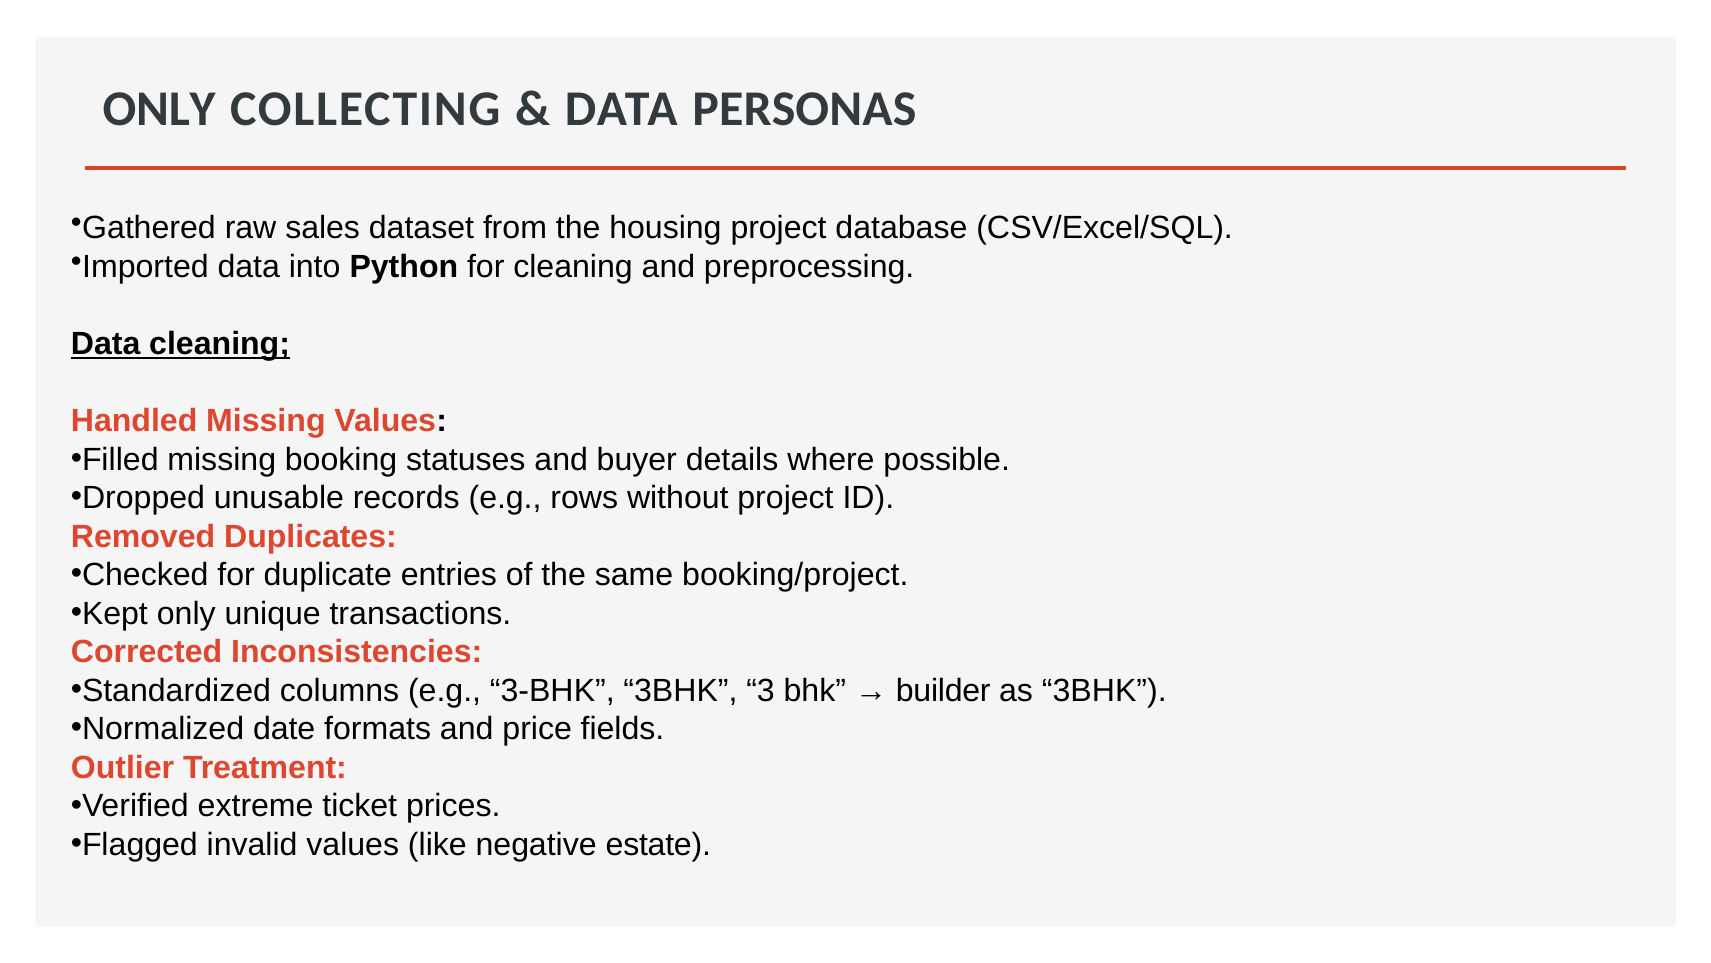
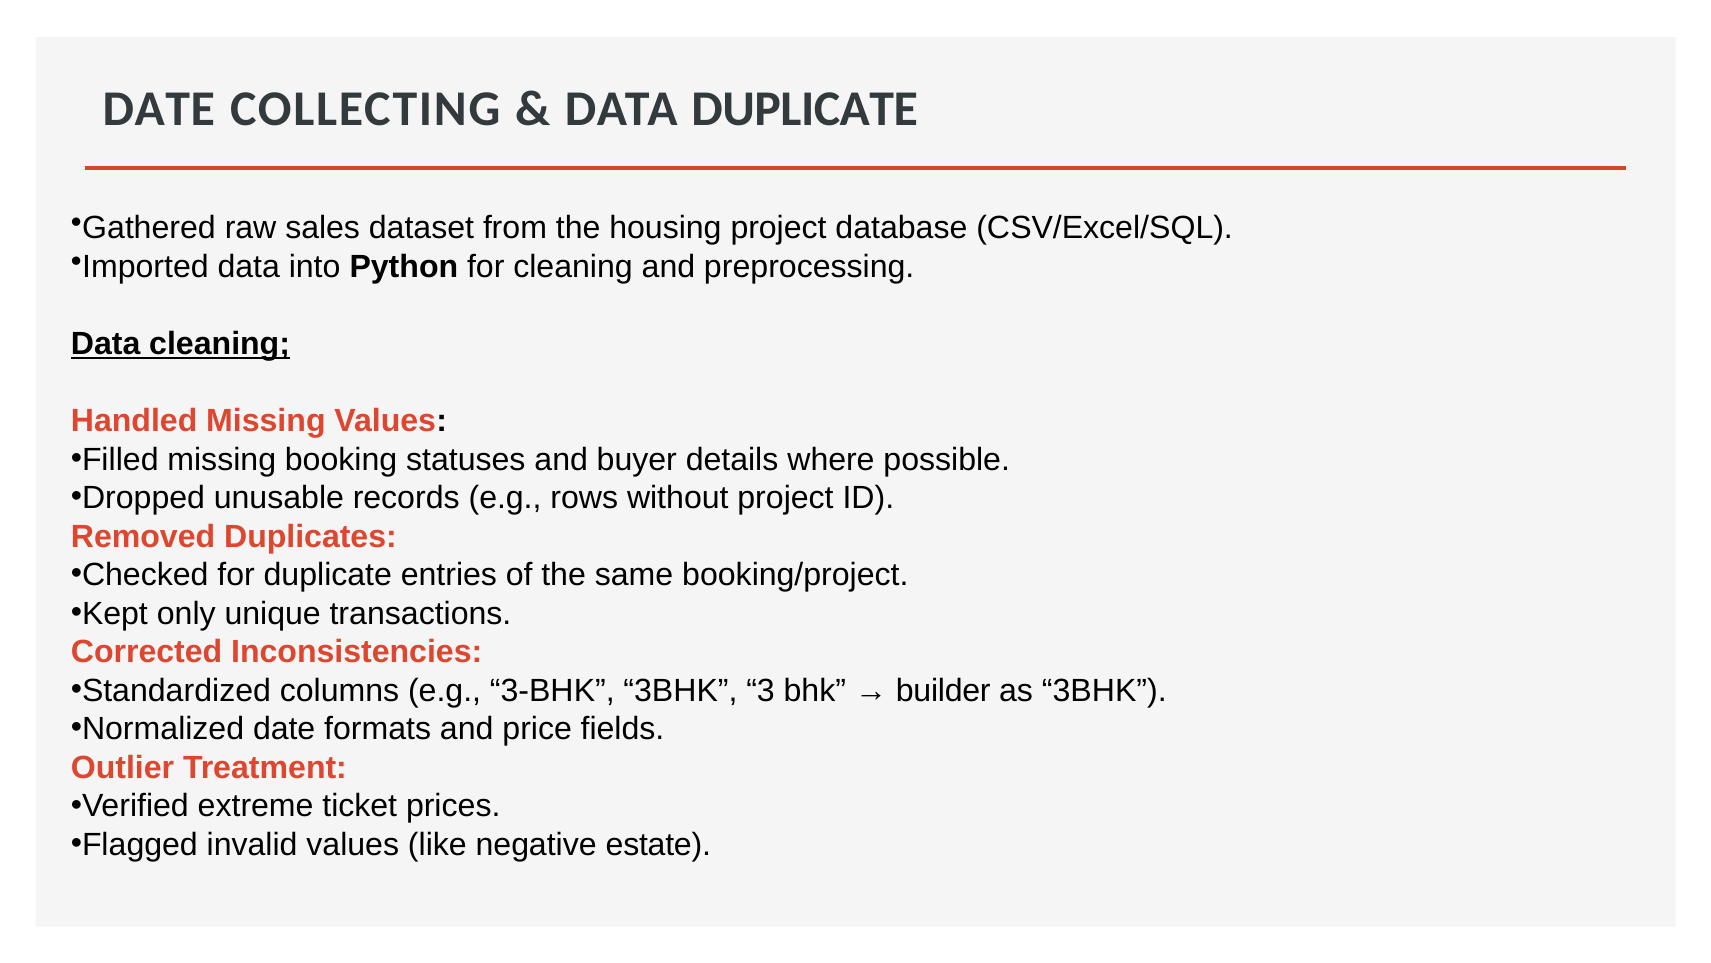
ONLY: ONLY -> DATE (159, 109)
DATA PERSONAS: PERSONAS -> DUPLICATE (805, 109)
